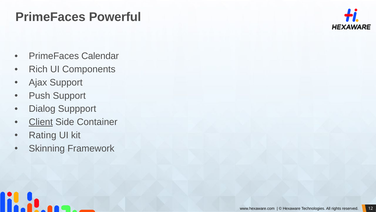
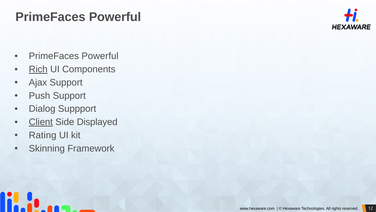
Calendar: Calendar -> Powerful (100, 56)
Rich underline: none -> present (38, 69)
Container: Container -> Displayed (97, 122)
